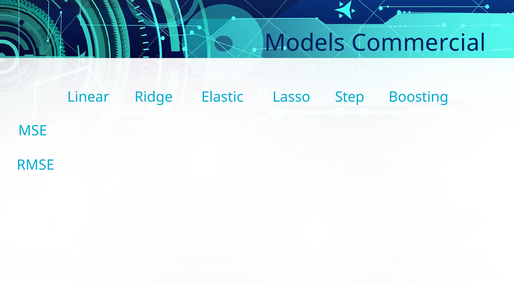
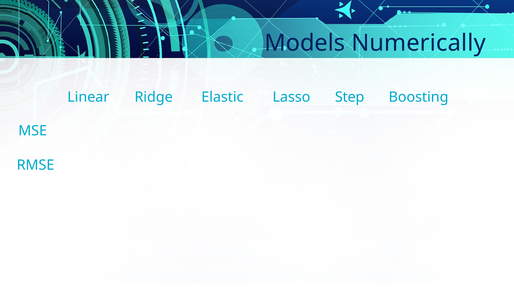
Commercial: Commercial -> Numerically (419, 43)
